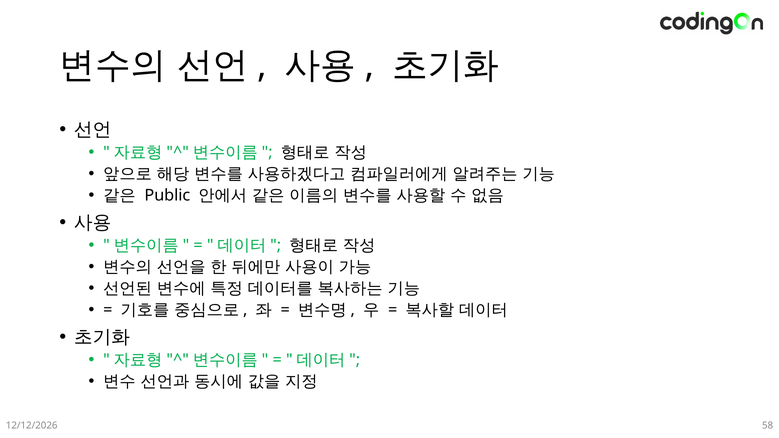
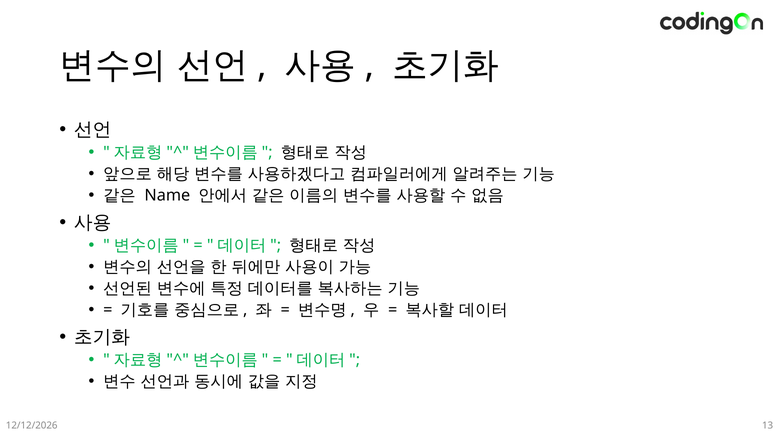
Public: Public -> Name (167, 196)
58: 58 -> 13 (768, 426)
